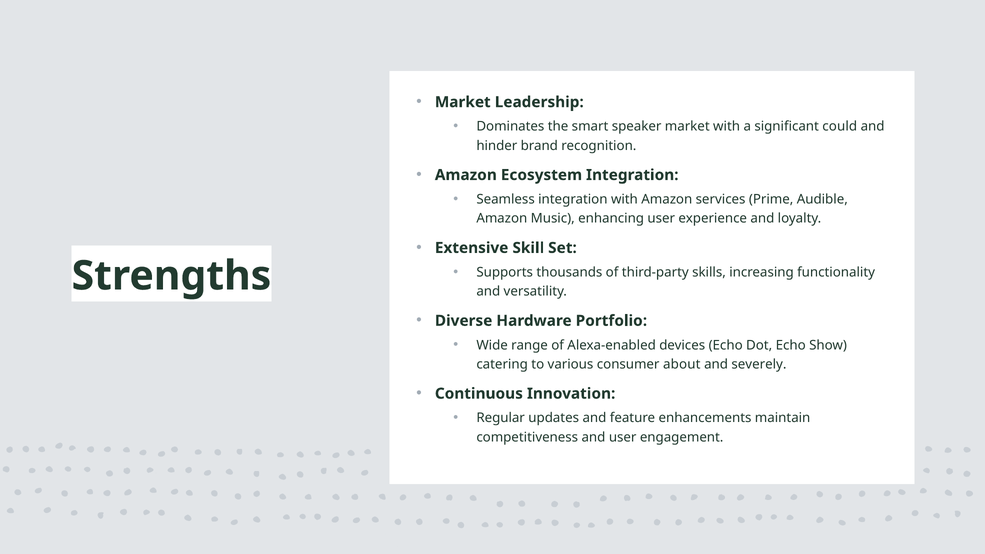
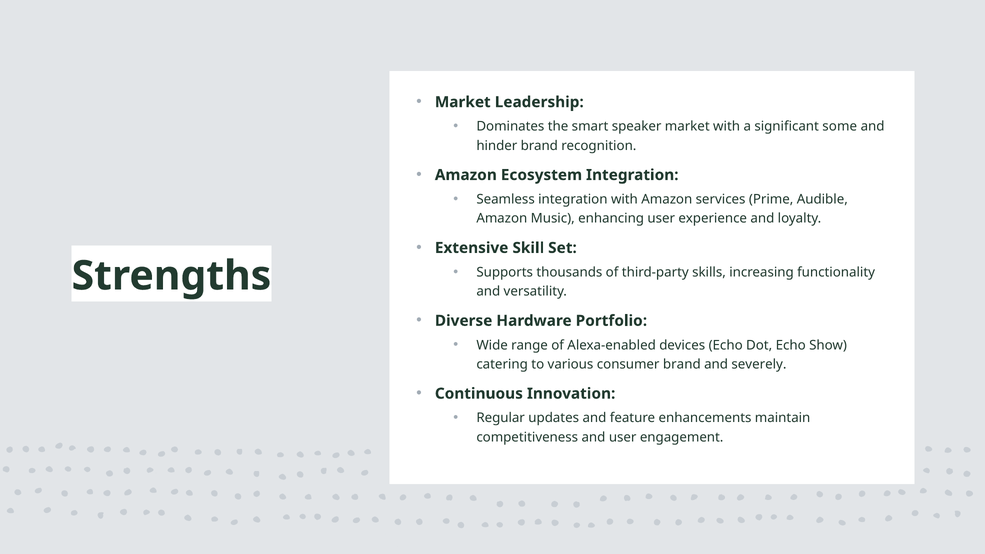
could: could -> some (840, 127)
consumer about: about -> brand (682, 364)
